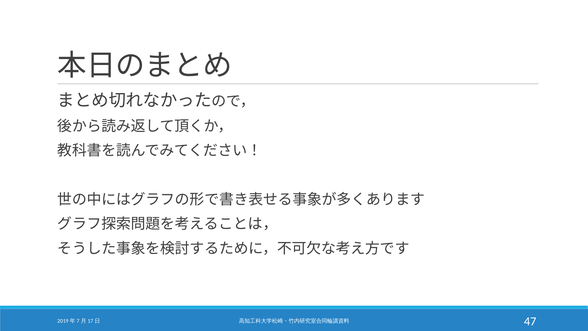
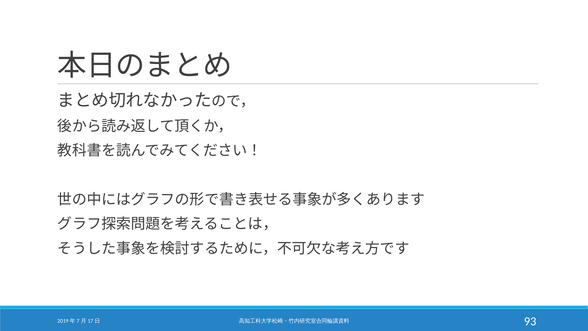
47: 47 -> 93 (530, 321)
